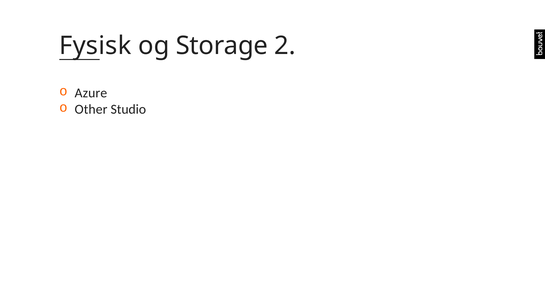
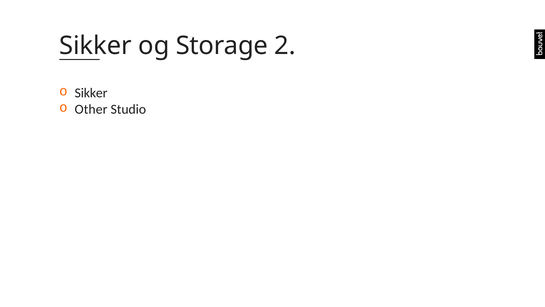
Fysisk: Fysisk -> Sikker (95, 46)
Azure: Azure -> Sikker (91, 93)
